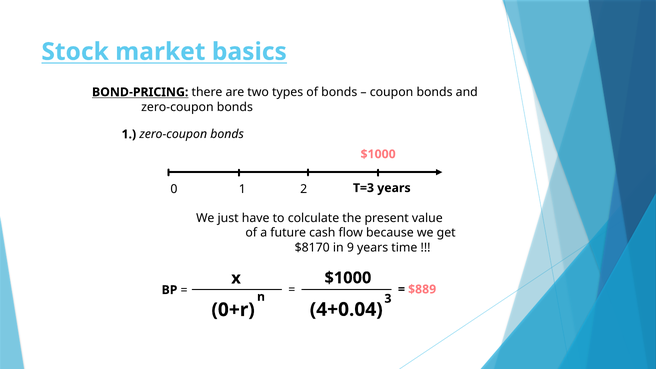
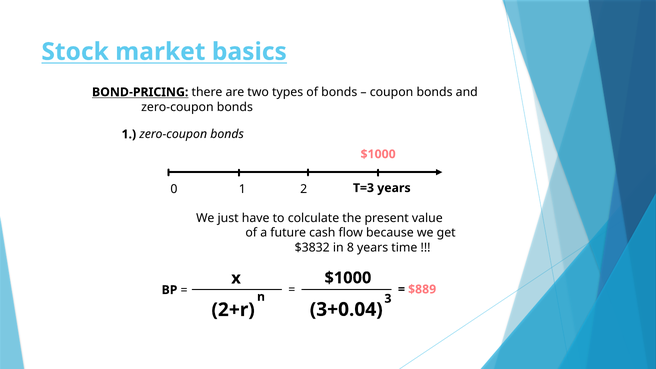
$8170: $8170 -> $3832 (312, 248)
9: 9 -> 8 (350, 248)
4+0.04: 4+0.04 -> 3+0.04 (346, 310)
0+r: 0+r -> 2+r (233, 310)
